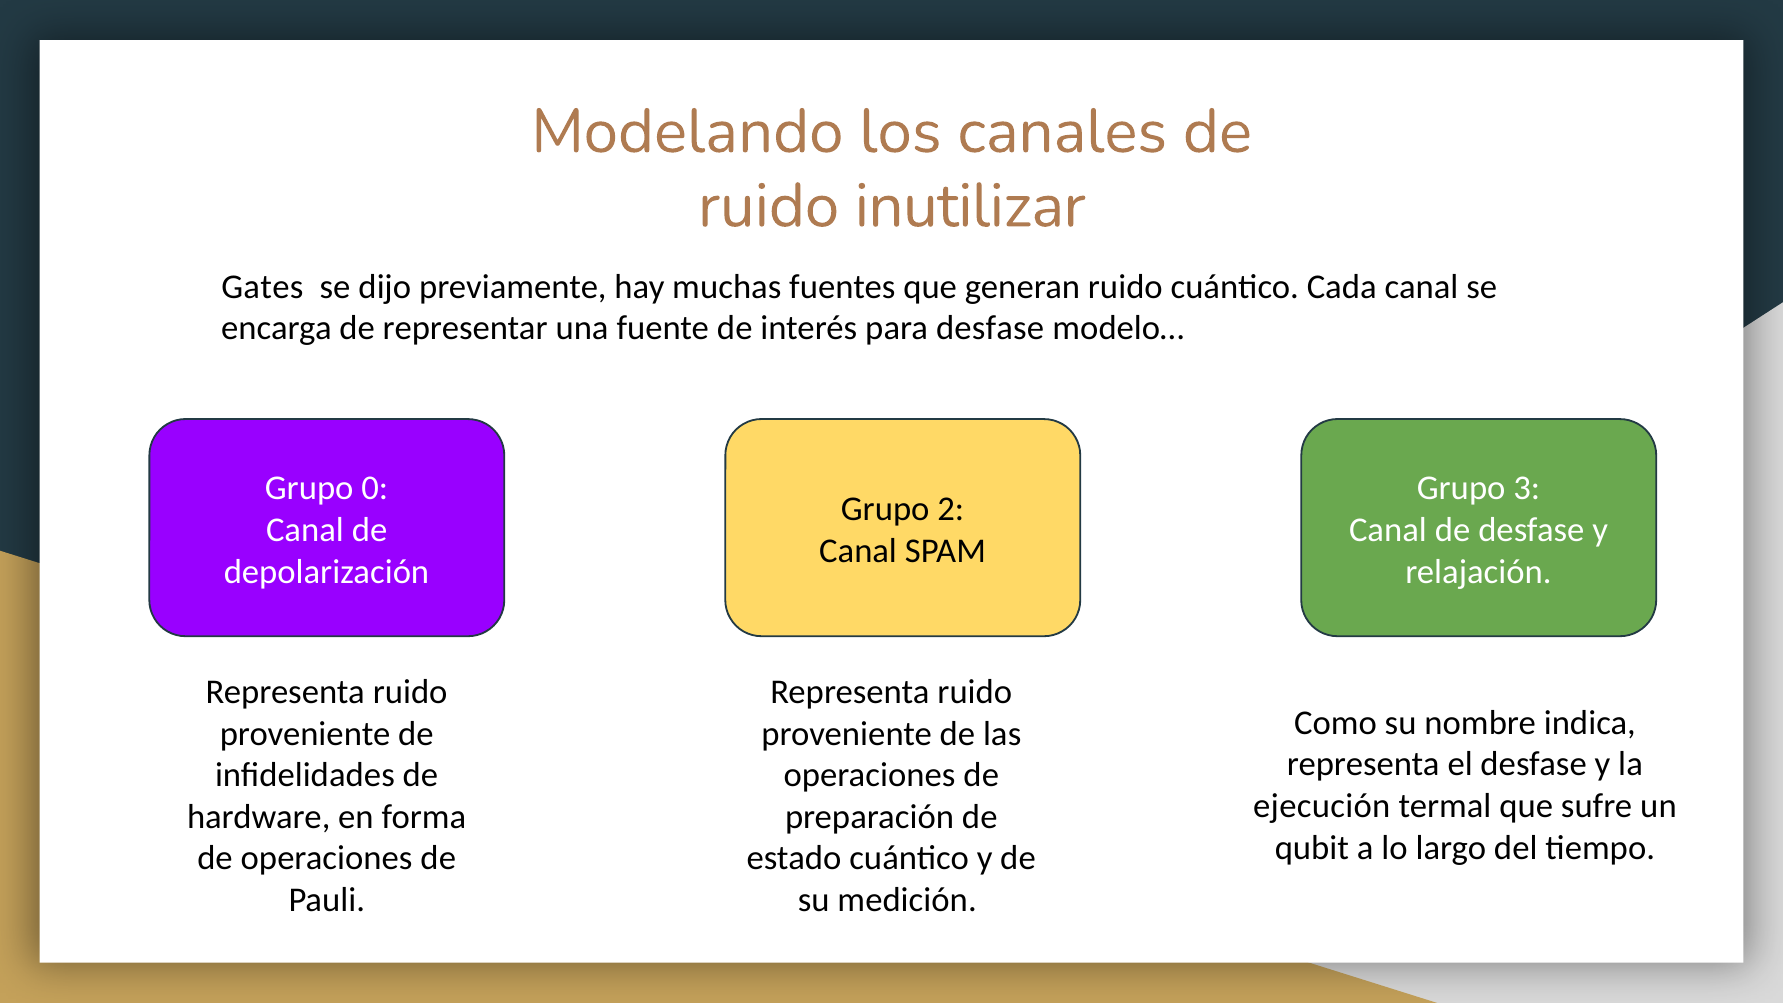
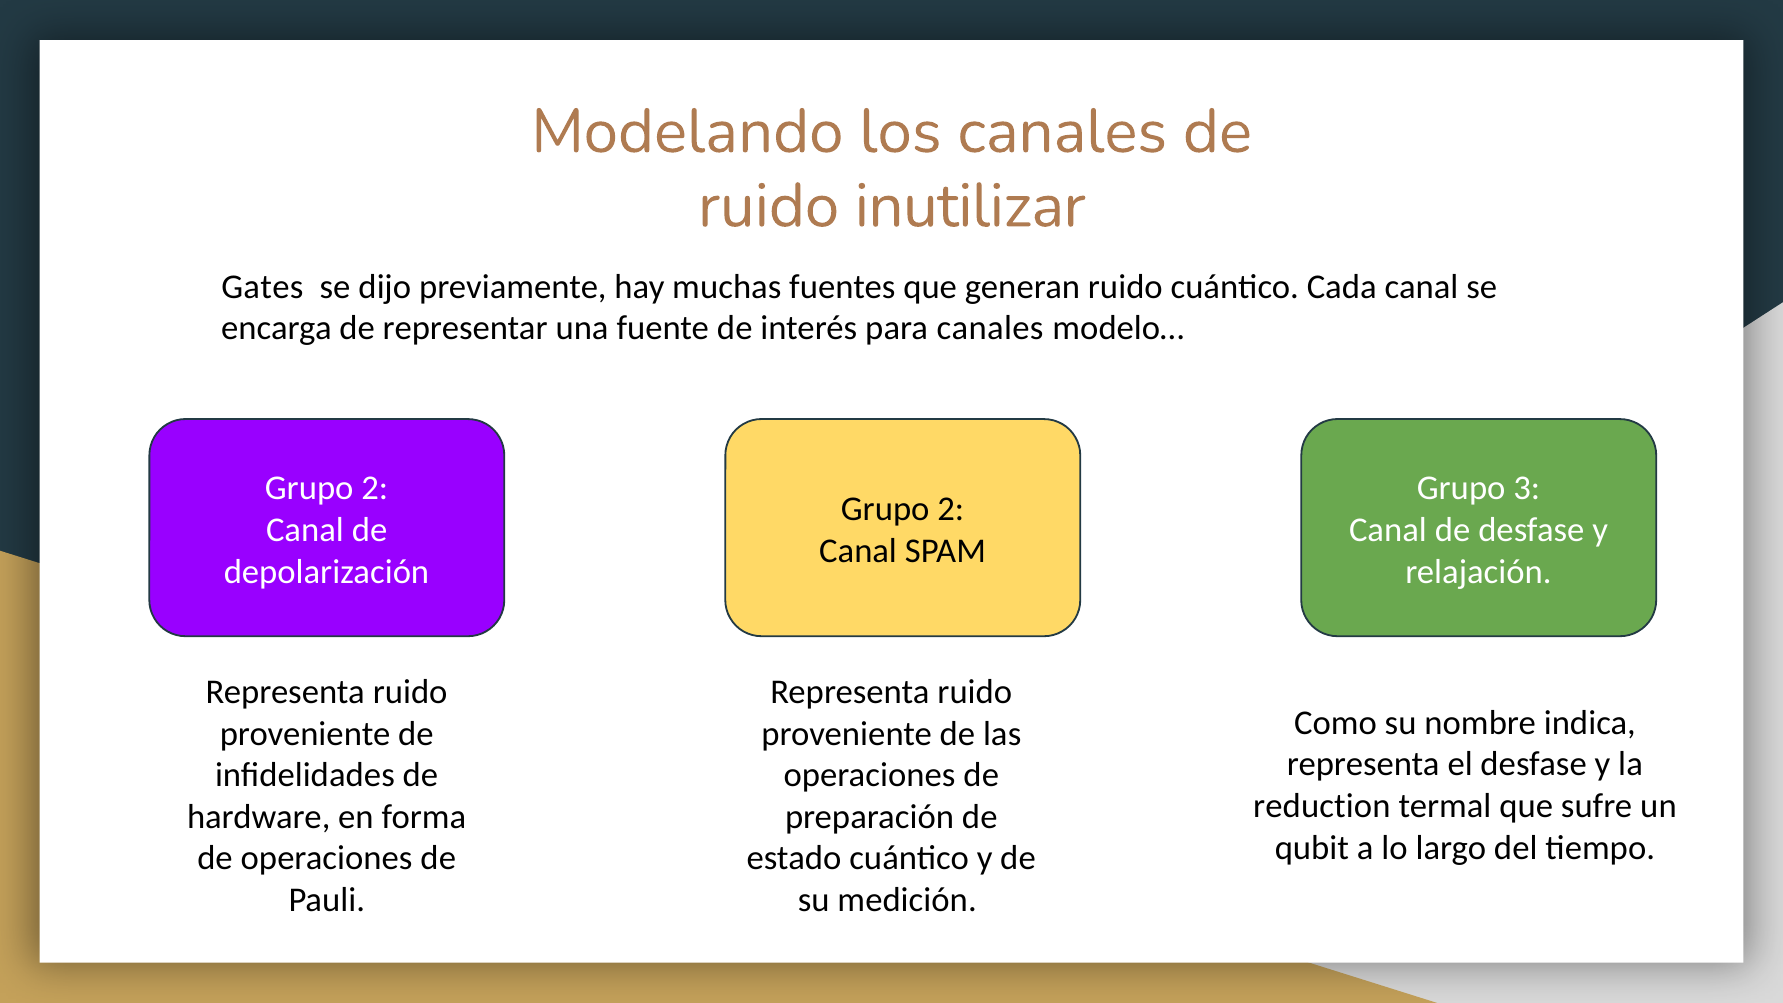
para desfase: desfase -> canales (990, 328)
0: 0 -> 2 (375, 488)
ejecución: ejecución -> reduction (1322, 806)
